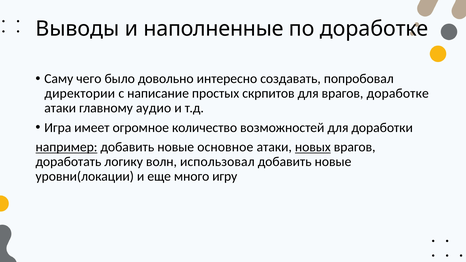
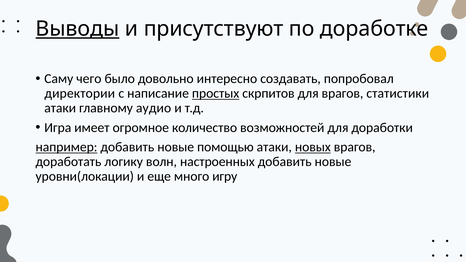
Выводы underline: none -> present (77, 29)
наполненные: наполненные -> присутствуют (214, 29)
простых underline: none -> present (216, 93)
врагов доработке: доработке -> статистики (398, 93)
основное: основное -> помощью (225, 147)
использовал: использовал -> настроенных (217, 162)
